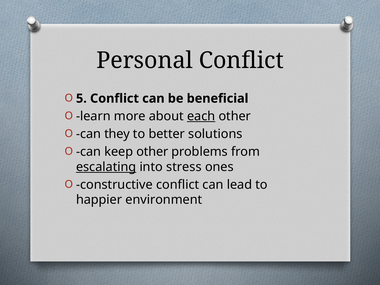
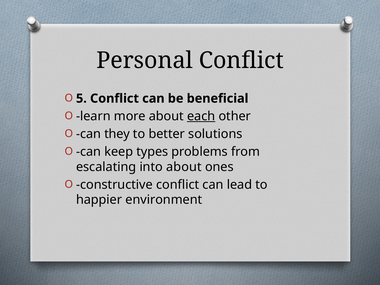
keep other: other -> types (152, 152)
escalating underline: present -> none (106, 167)
into stress: stress -> about (184, 167)
